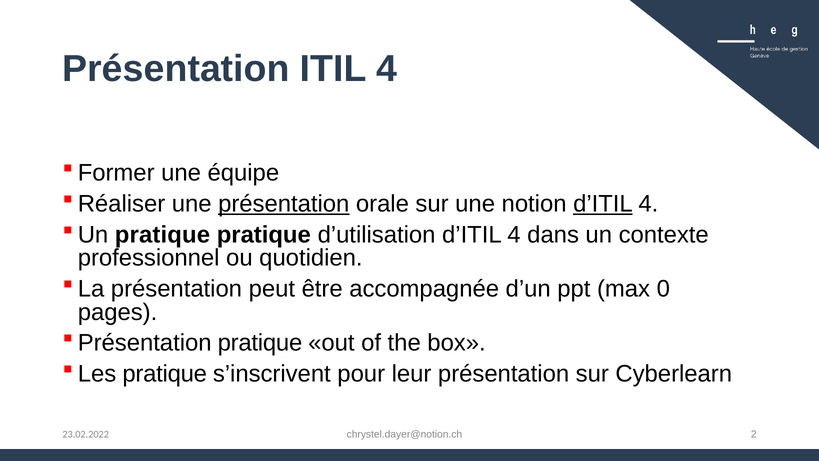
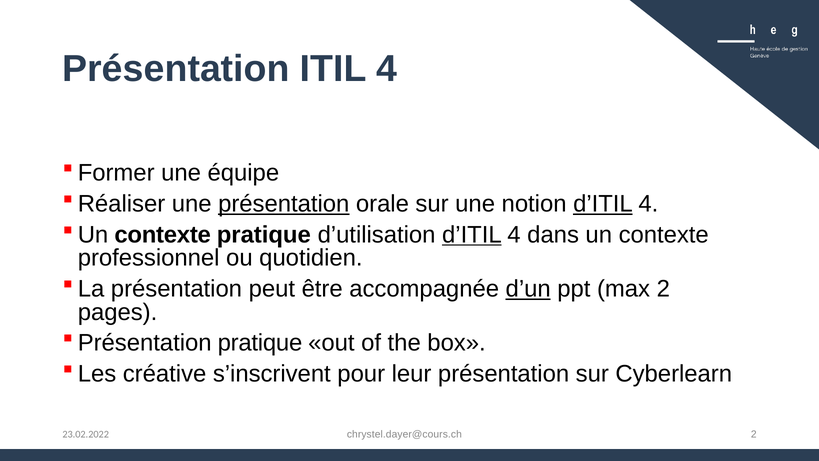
pratique: pratique -> contexte (163, 235)
d’ITIL underline: none -> present (472, 235)
d’un underline: none -> present (528, 289)
max 0: 0 -> 2 (663, 289)
pratique: pratique -> créative (165, 374)
chrystel.dayer@notion.ch: chrystel.dayer@notion.ch -> chrystel.dayer@cours.ch (404, 434)
